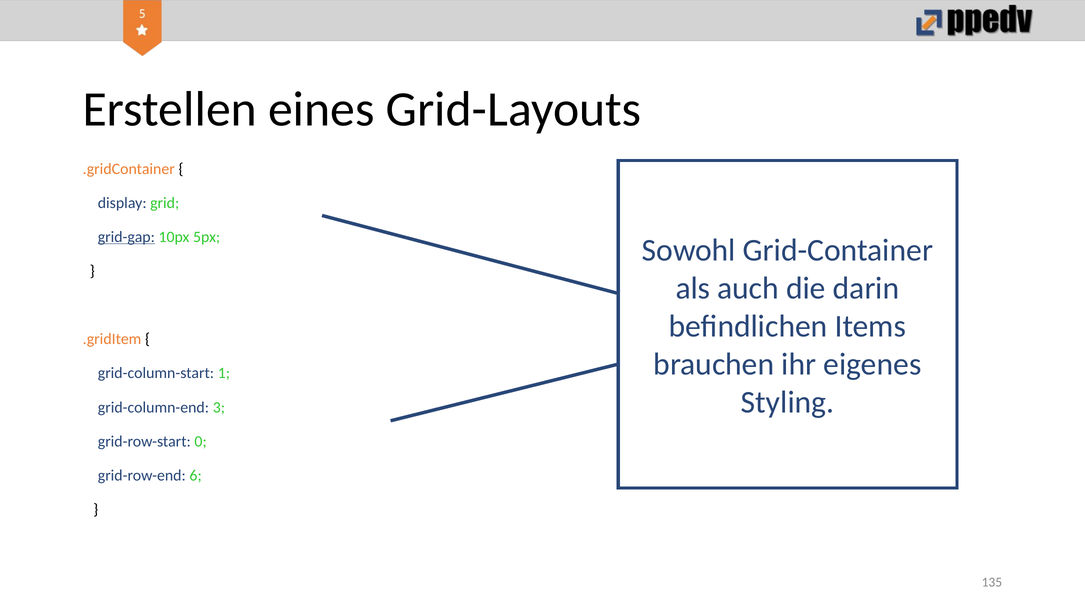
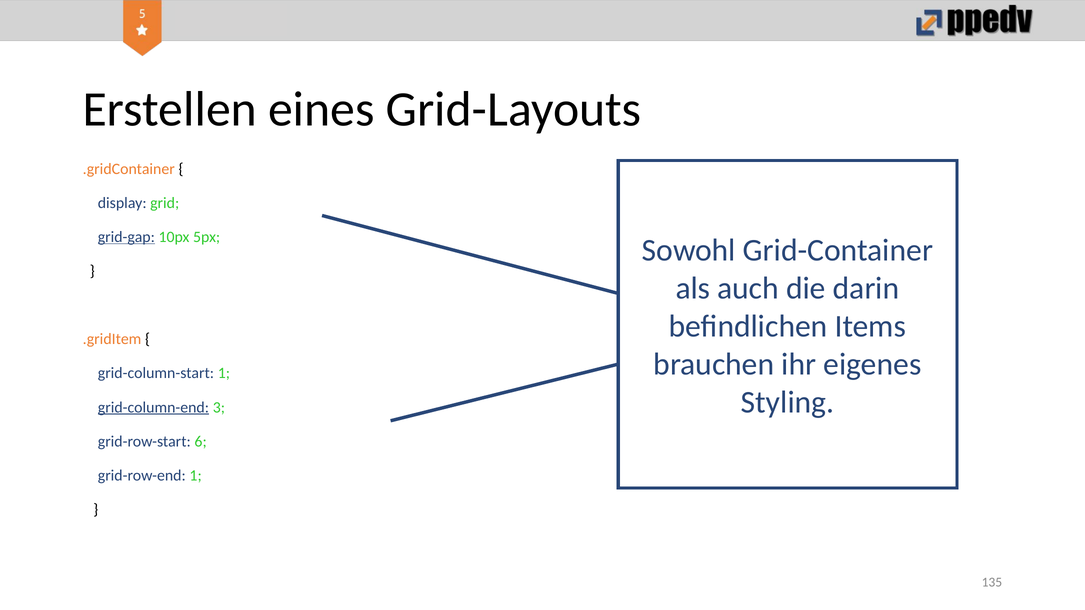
grid-column-end underline: none -> present (153, 408)
0: 0 -> 6 (201, 442)
grid-row-end 6: 6 -> 1 (196, 476)
